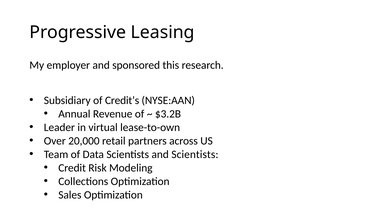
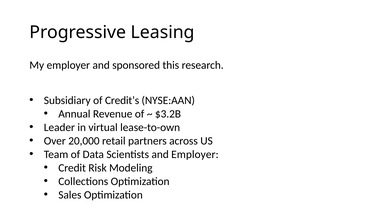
and Scientists: Scientists -> Employer (195, 154)
